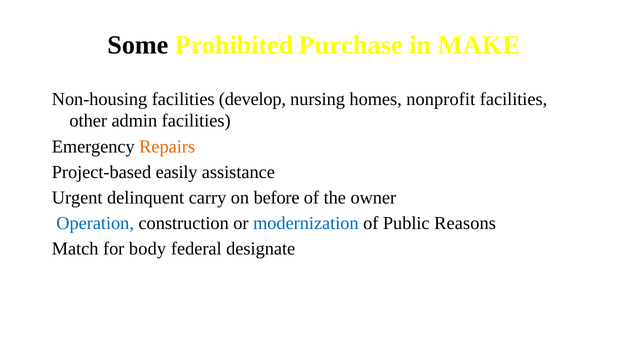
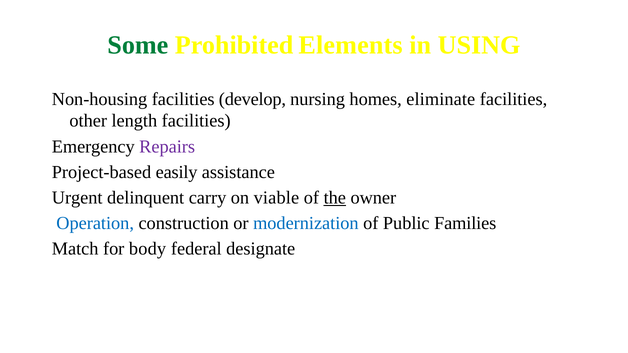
Some colour: black -> green (138, 45)
Purchase: Purchase -> Elements (351, 45)
MAKE: MAKE -> USING (479, 45)
nonprofit: nonprofit -> eliminate (441, 99)
admin: admin -> length (134, 121)
Repairs colour: orange -> purple (167, 147)
before: before -> viable (276, 198)
the underline: none -> present (335, 198)
Reasons: Reasons -> Families (465, 223)
